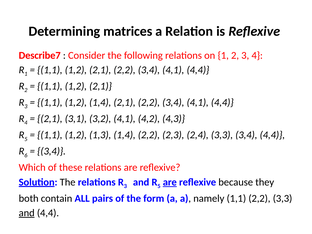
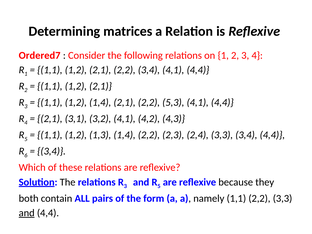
Describe7: Describe7 -> Ordered7 (40, 55)
1,4 2,1 2,2 3,4: 3,4 -> 5,3 (173, 102)
are underline: present -> none (170, 182)
